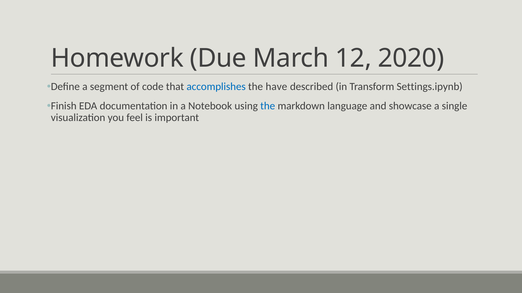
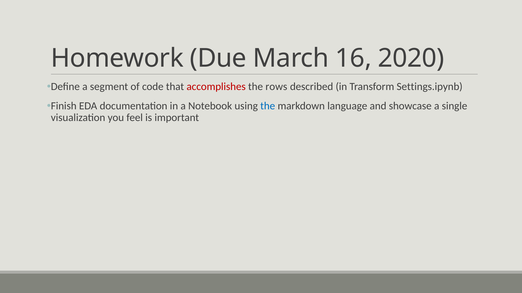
12: 12 -> 16 (353, 58)
accomplishes colour: blue -> red (216, 87)
have: have -> rows (276, 87)
